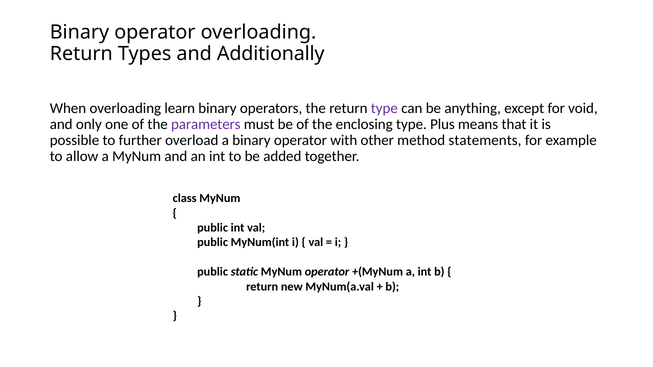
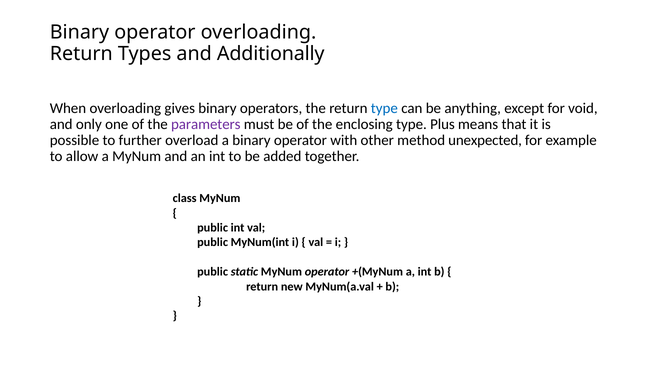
learn: learn -> gives (180, 108)
type colour: purple -> blue (384, 108)
statements: statements -> unexpected (485, 141)
